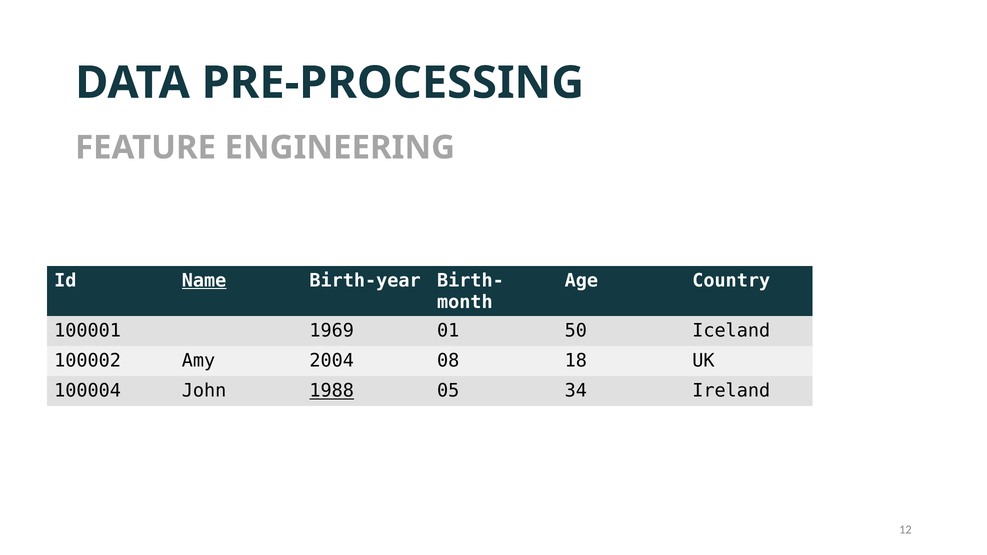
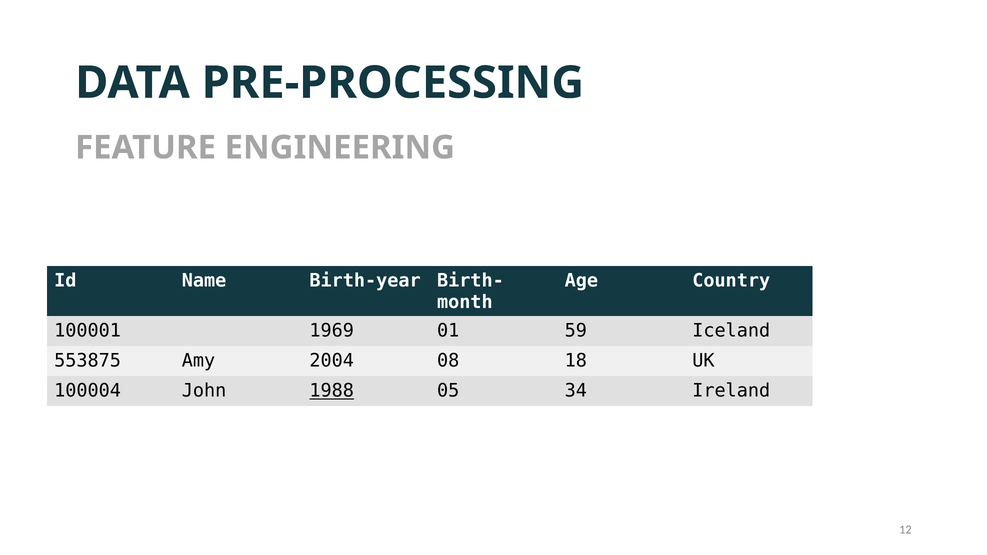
Name underline: present -> none (204, 281)
50: 50 -> 59 (576, 331)
100002: 100002 -> 553875 (88, 361)
